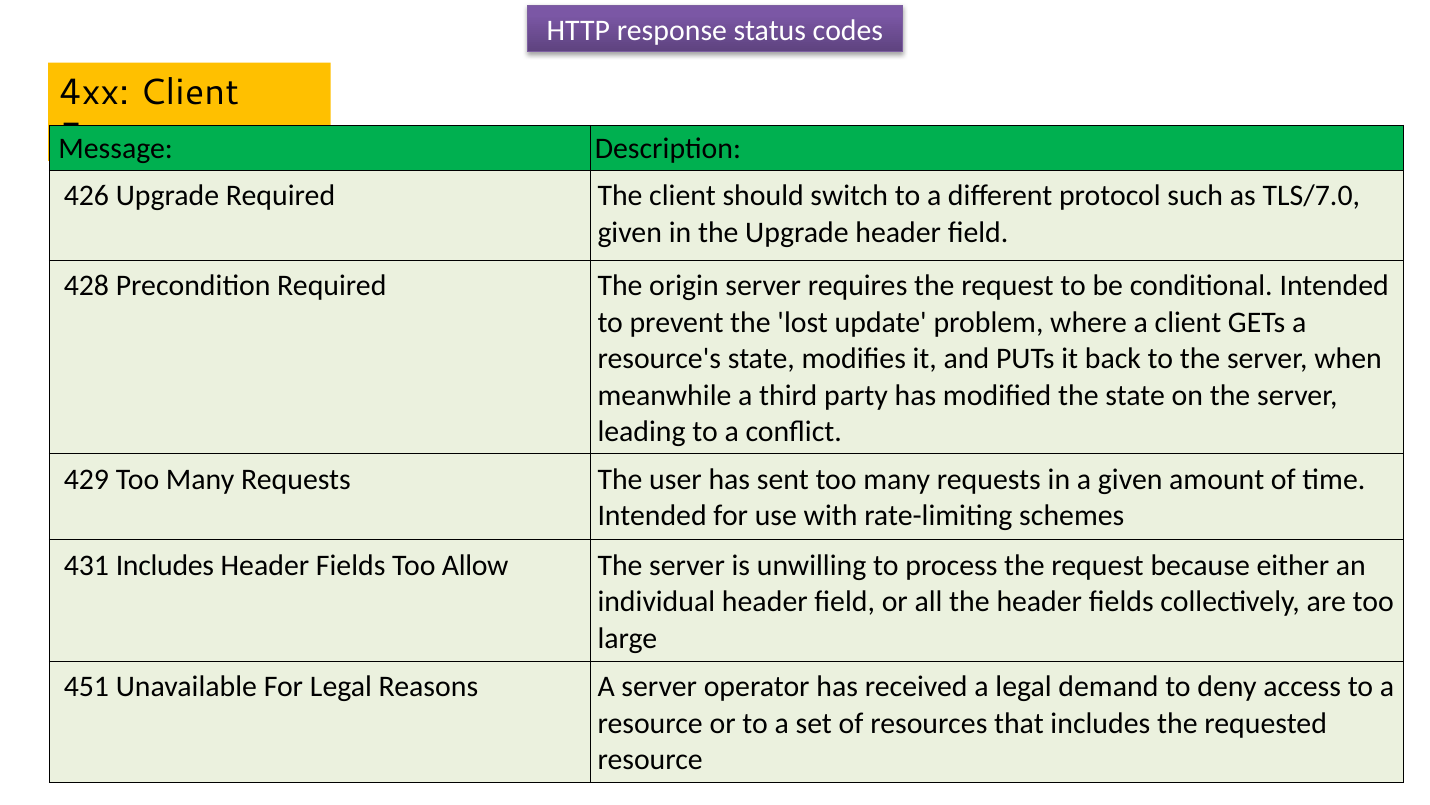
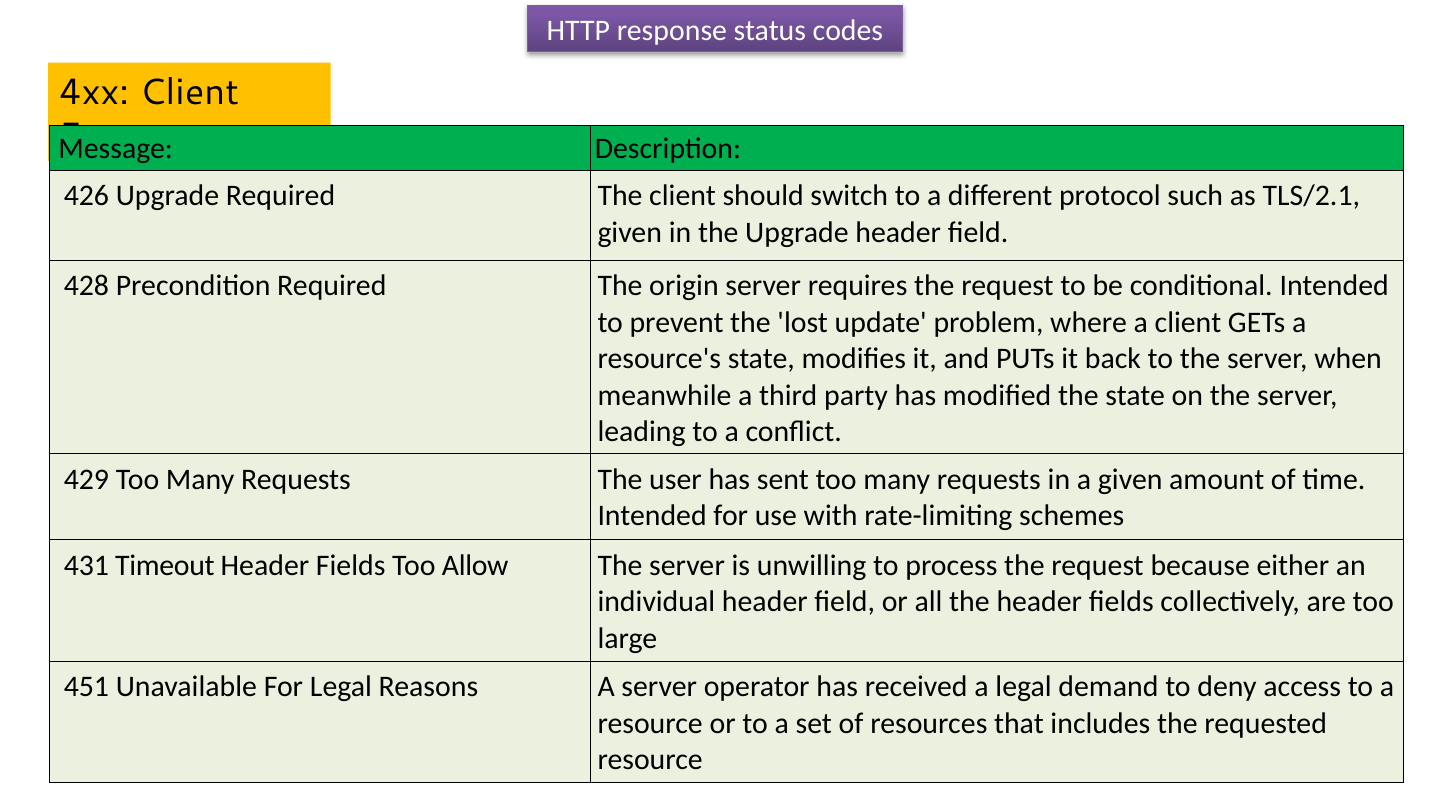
TLS/7.0: TLS/7.0 -> TLS/2.1 (1311, 196)
431 Includes: Includes -> Timeout (165, 565)
